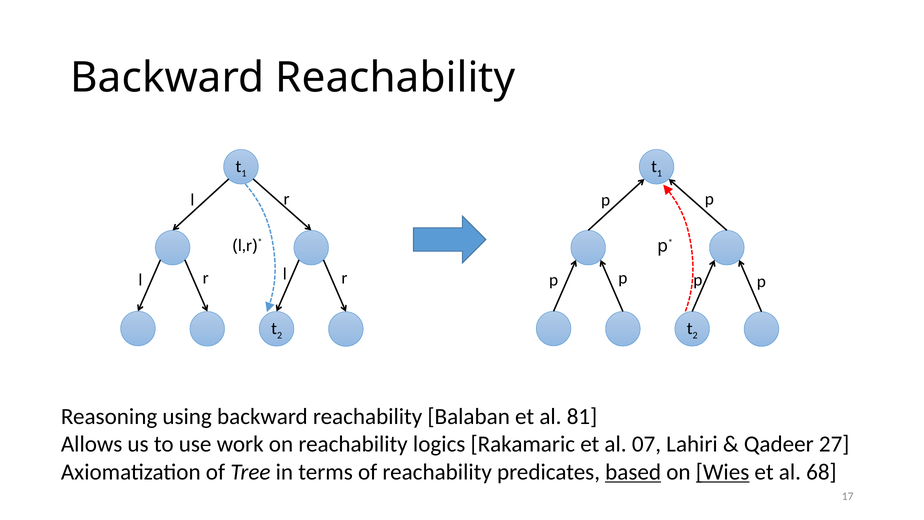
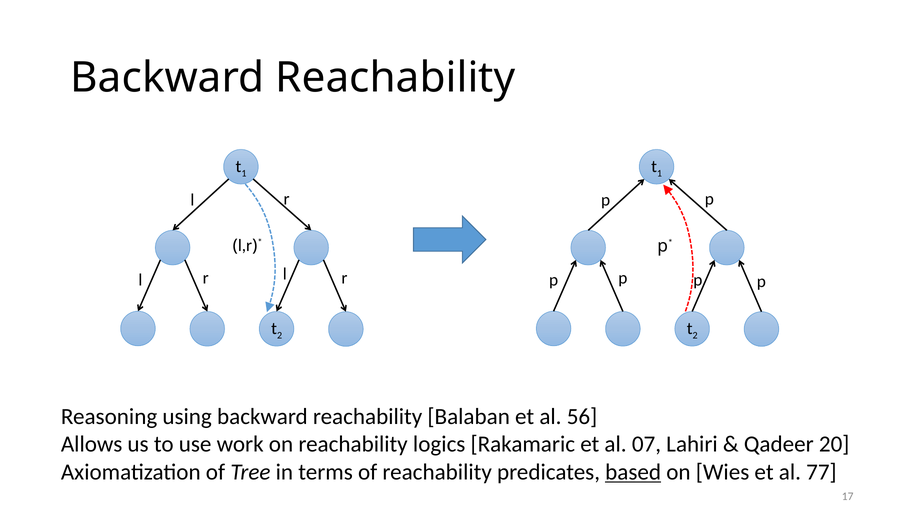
81: 81 -> 56 (582, 416)
27: 27 -> 20 (834, 444)
Wies underline: present -> none (723, 472)
68: 68 -> 77 (821, 472)
